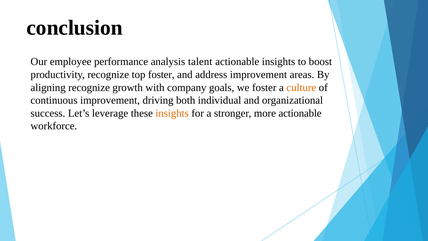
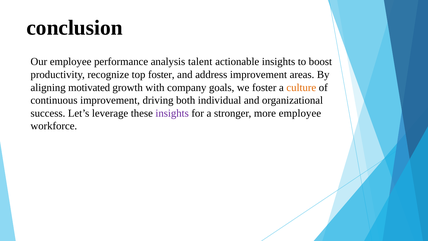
aligning recognize: recognize -> motivated (89, 87)
insights colour: orange -> purple (172, 113)
more actionable: actionable -> employee (300, 113)
